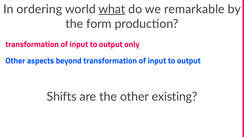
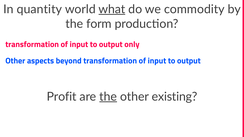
ordering: ordering -> quantity (39, 9)
remarkable: remarkable -> commodity (194, 9)
Shifts: Shifts -> Profit (62, 97)
the underline: none -> present (108, 97)
